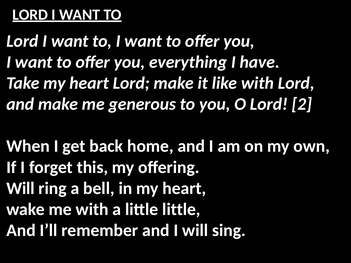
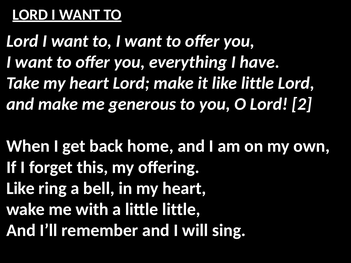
like with: with -> little (258, 83)
Will: Will -> Like (20, 188)
